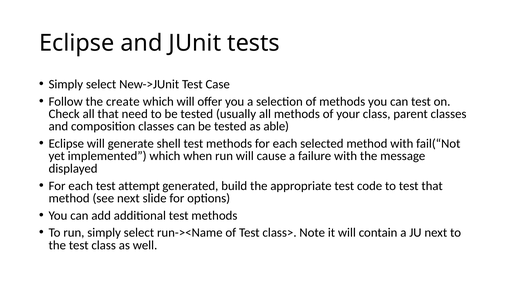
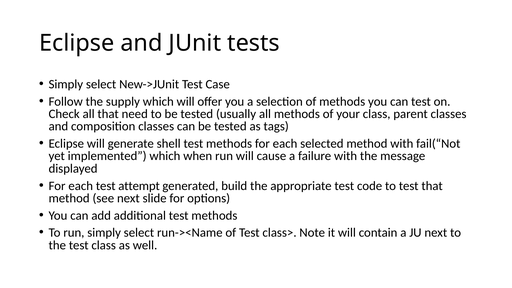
create: create -> supply (123, 102)
able: able -> tags (276, 126)
